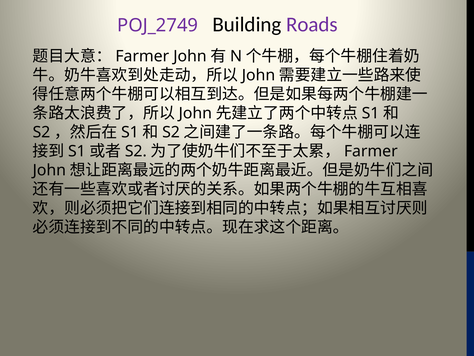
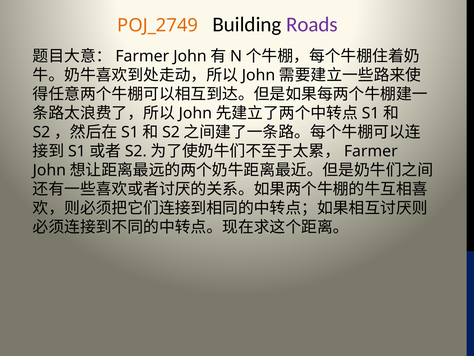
POJ_2749 colour: purple -> orange (158, 25)
